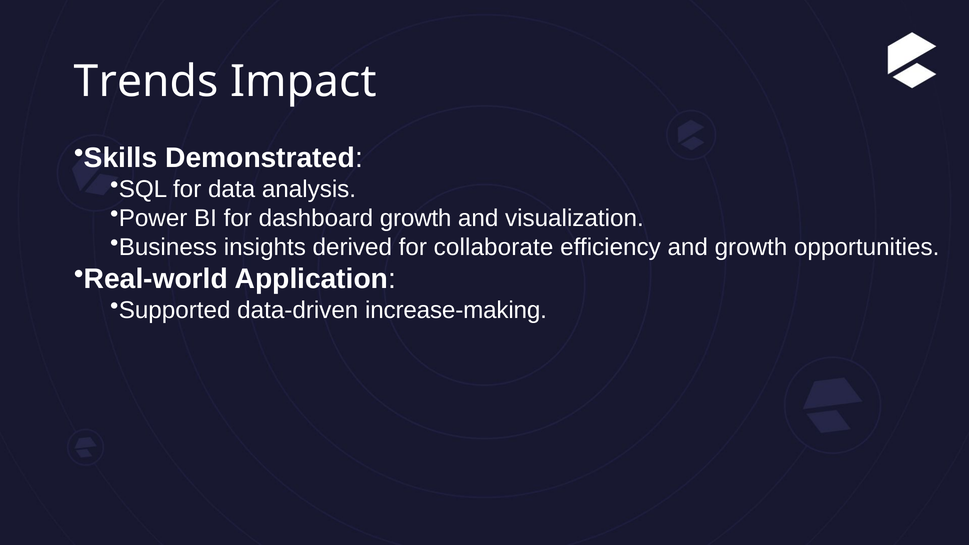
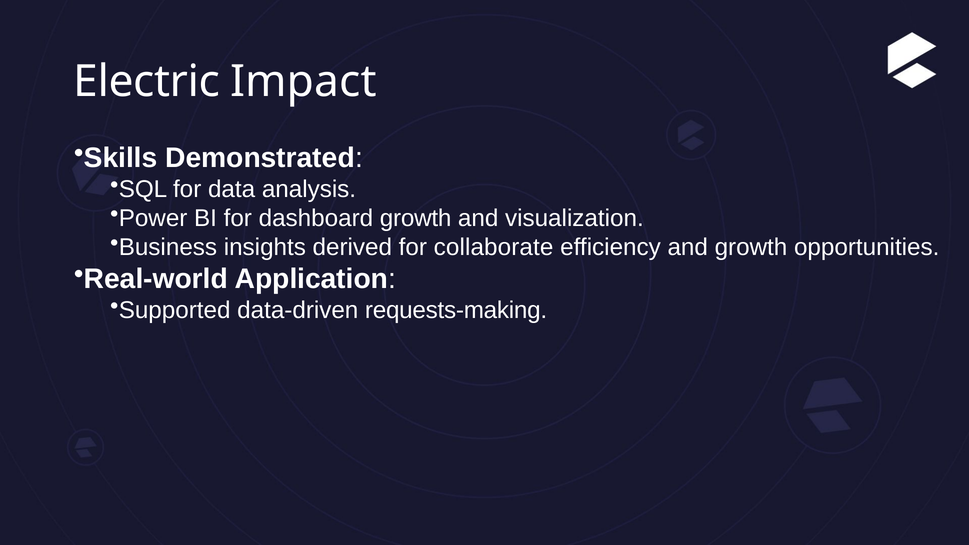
Trends: Trends -> Electric (147, 81)
increase-making: increase-making -> requests-making (456, 310)
